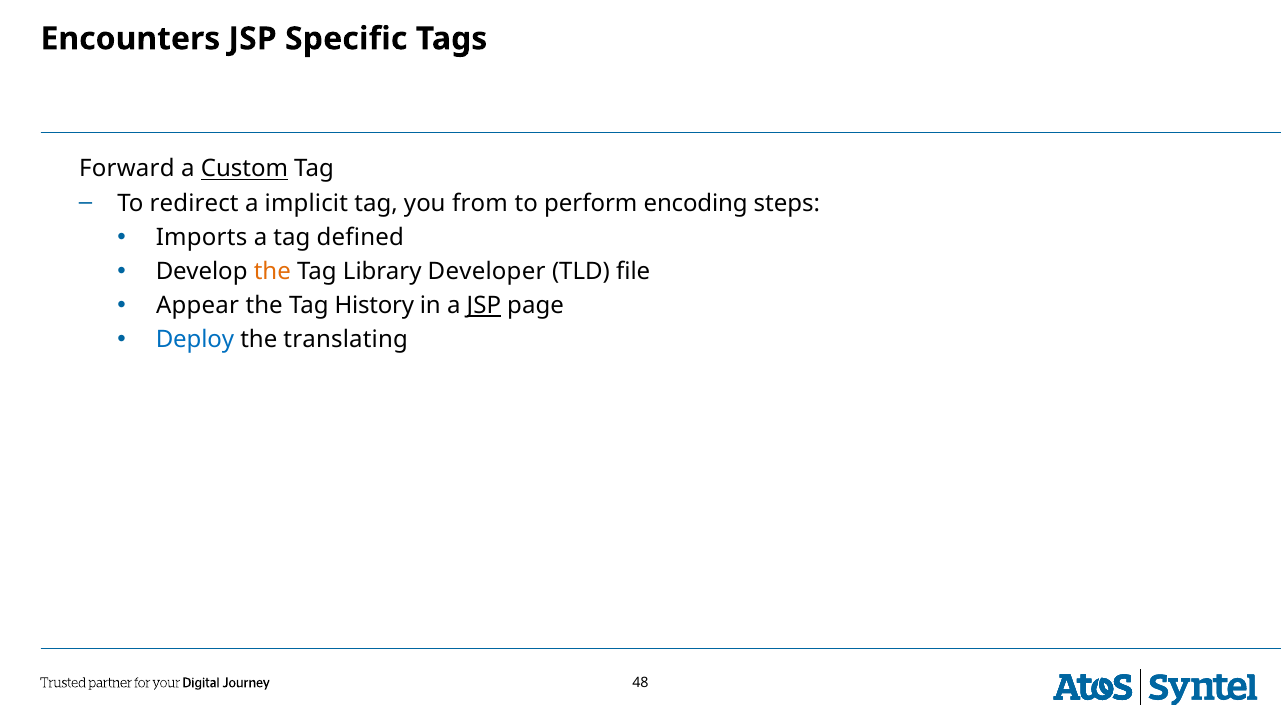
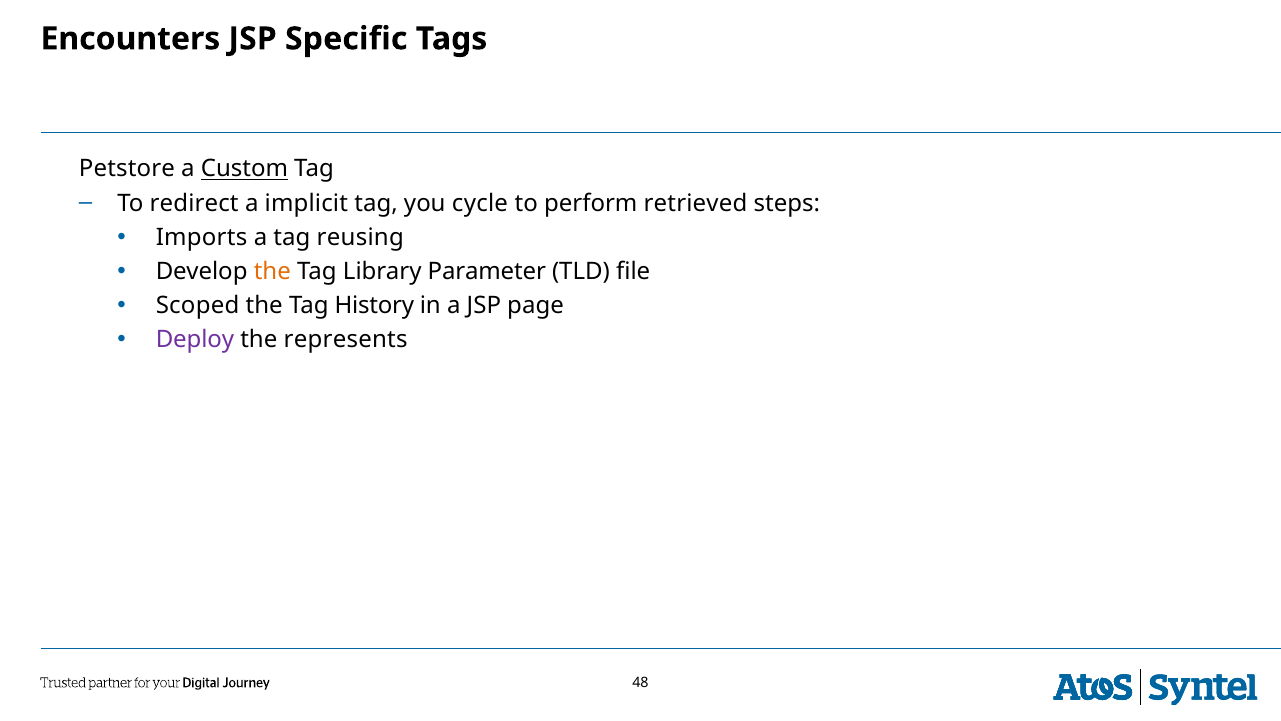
Forward: Forward -> Petstore (127, 169)
from: from -> cycle (480, 203)
encoding: encoding -> retrieved (695, 203)
defined: defined -> reusing (360, 237)
Developer: Developer -> Parameter (487, 271)
Appear: Appear -> Scoped (198, 306)
JSP underline: present -> none (484, 306)
Deploy colour: blue -> purple (195, 340)
translating: translating -> represents (346, 340)
